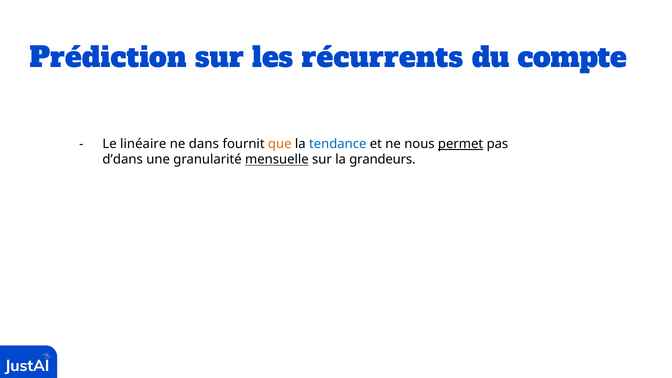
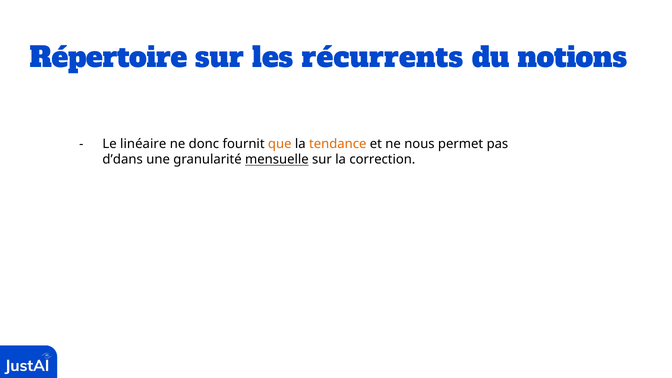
Prédiction: Prédiction -> Répertoire (108, 58)
compte: compte -> notions (572, 58)
dans: dans -> donc (204, 144)
tendance colour: blue -> orange (338, 144)
permet underline: present -> none (461, 144)
grandeurs: grandeurs -> correction (382, 160)
